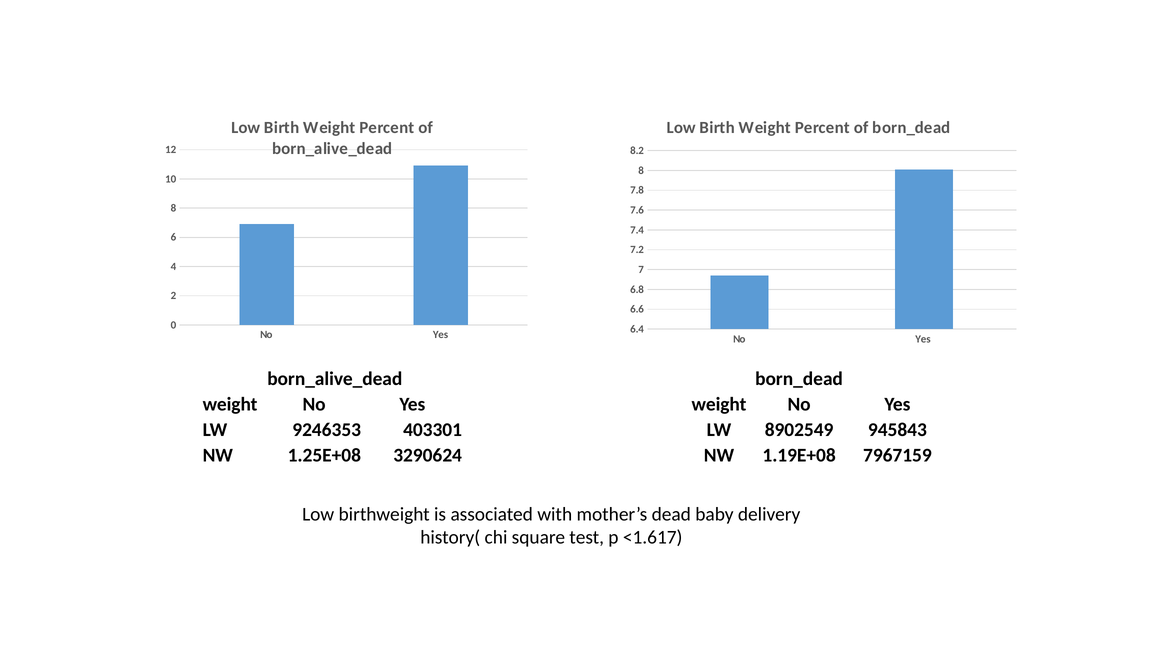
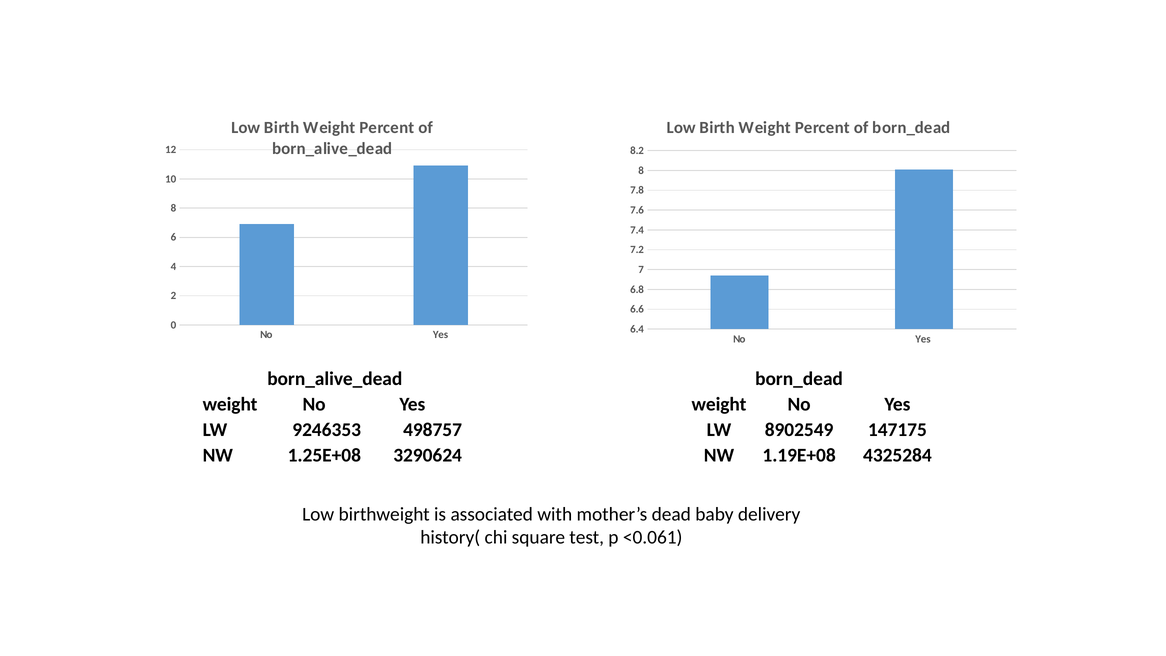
403301: 403301 -> 498757 (433, 430)
945843: 945843 -> 147175 (897, 430)
7967159: 7967159 -> 4325284 (897, 455)
<1.617: <1.617 -> <0.061 (653, 537)
